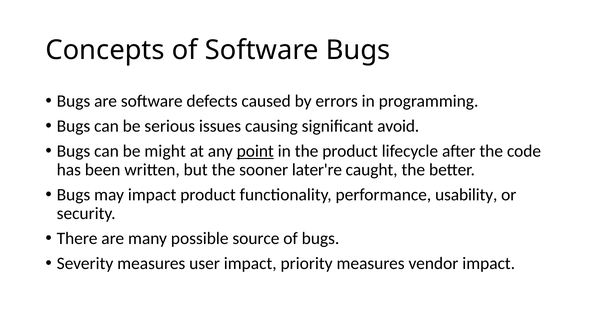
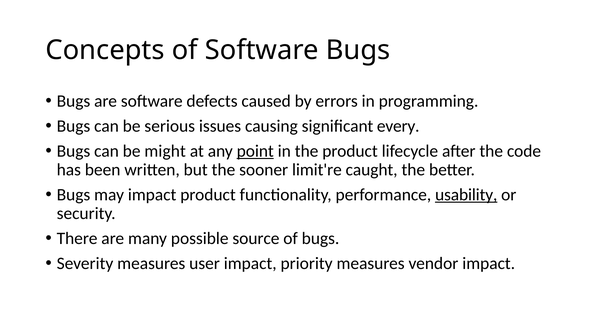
avoid: avoid -> every (398, 126)
later're: later're -> limit're (317, 170)
usability underline: none -> present (466, 195)
